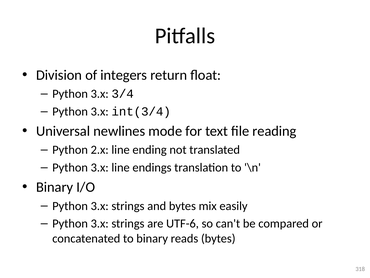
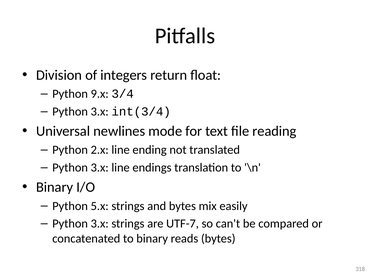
3.x: 3.x -> 9.x (100, 94)
3.x: 3.x -> 5.x (100, 206)
UTF-6: UTF-6 -> UTF-7 (183, 223)
